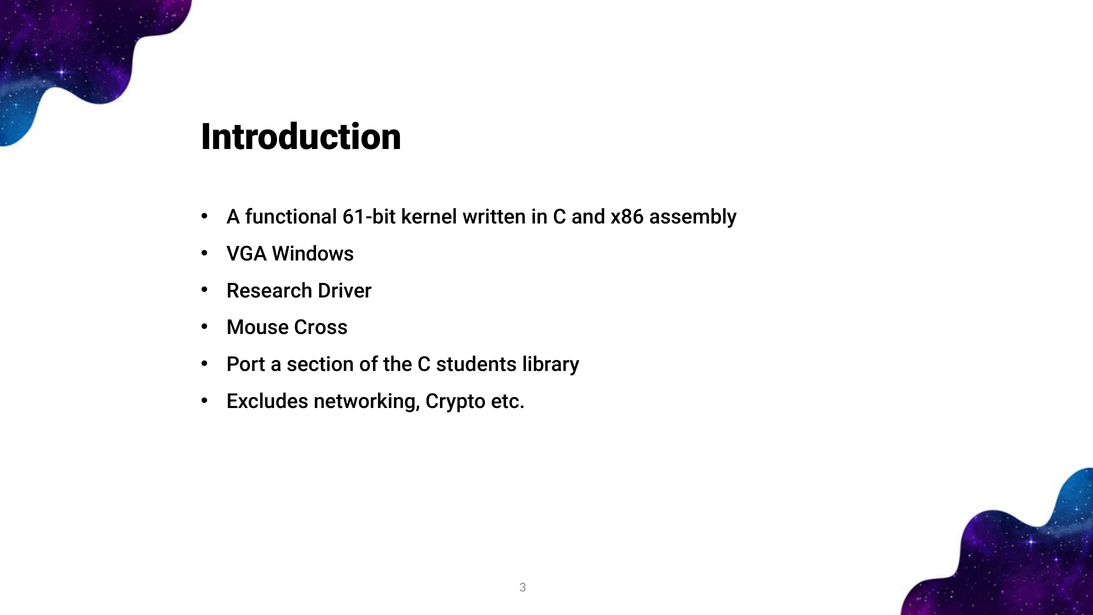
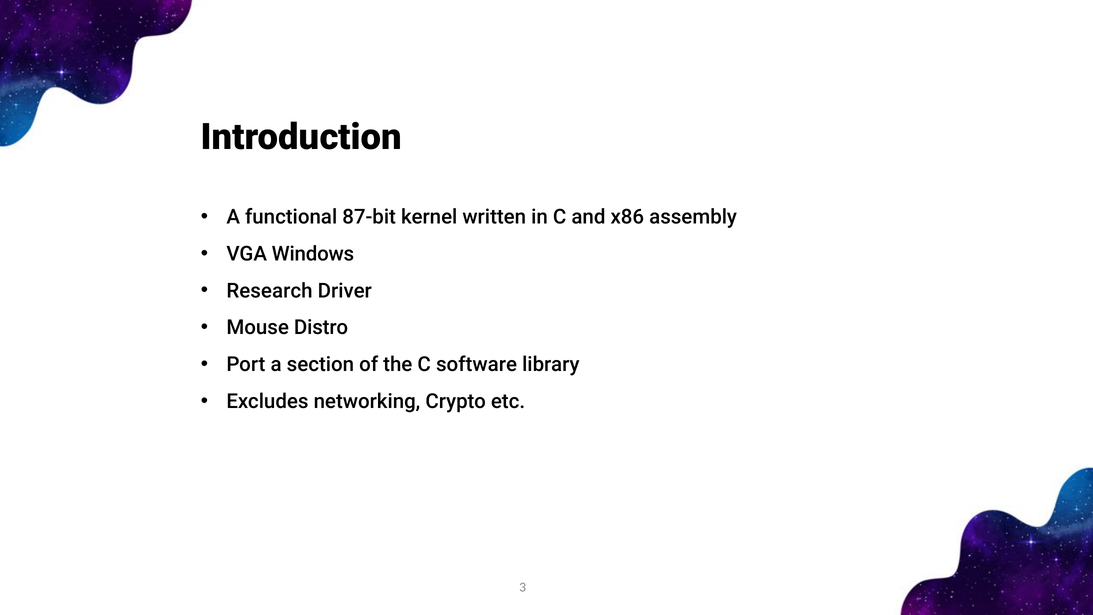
61-bit: 61-bit -> 87-bit (369, 217)
Cross: Cross -> Distro (321, 328)
students: students -> software (477, 364)
